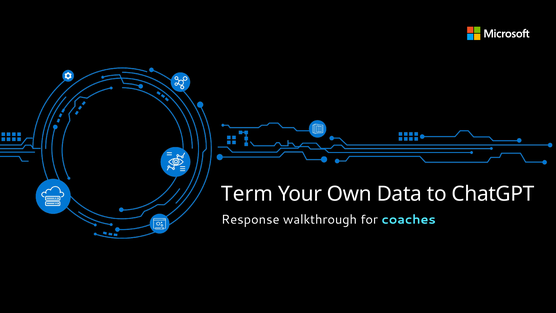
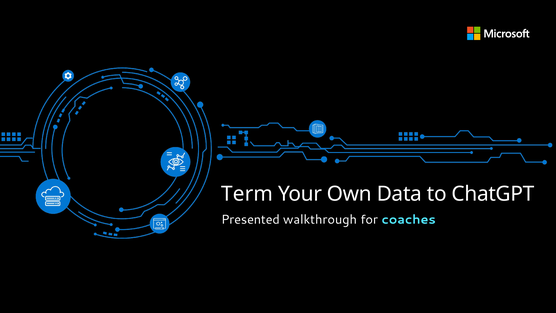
Response: Response -> Presented (250, 219)
